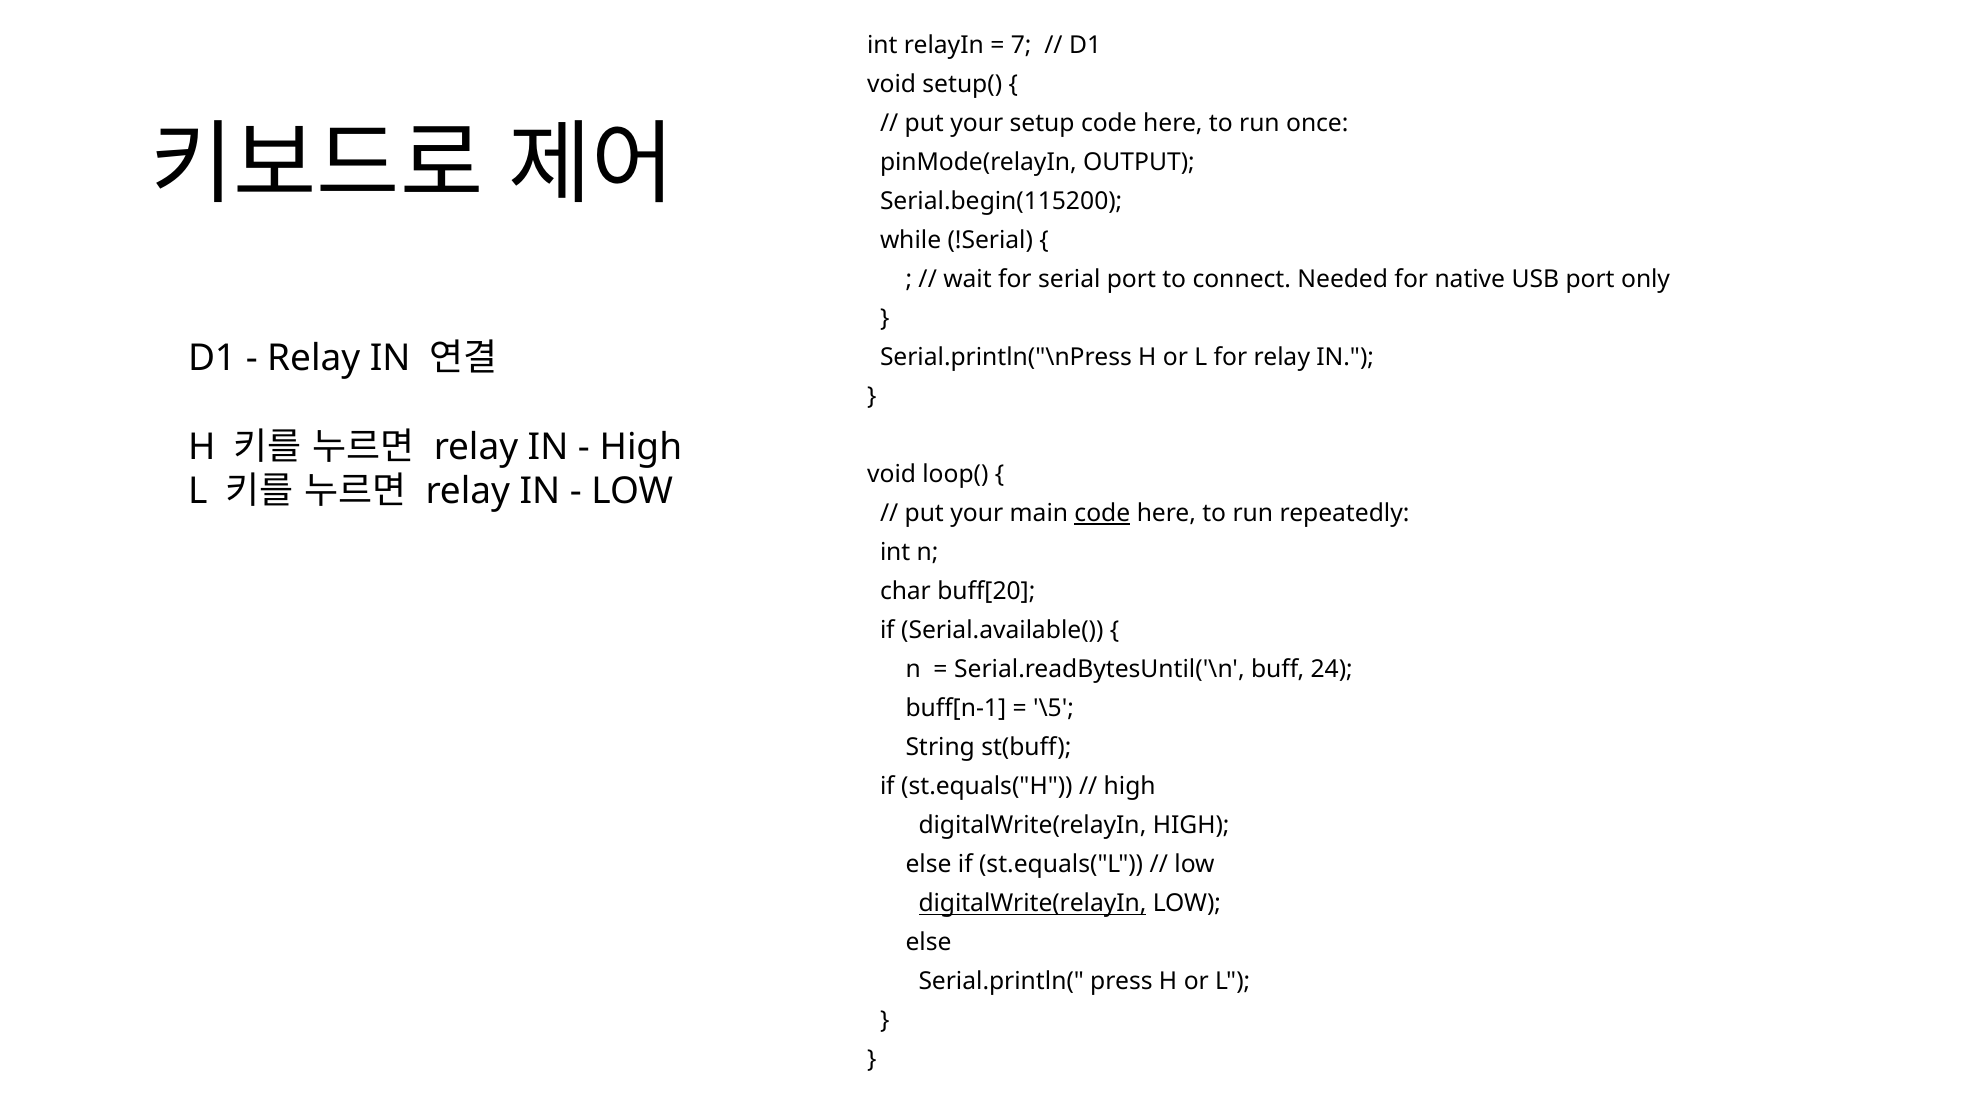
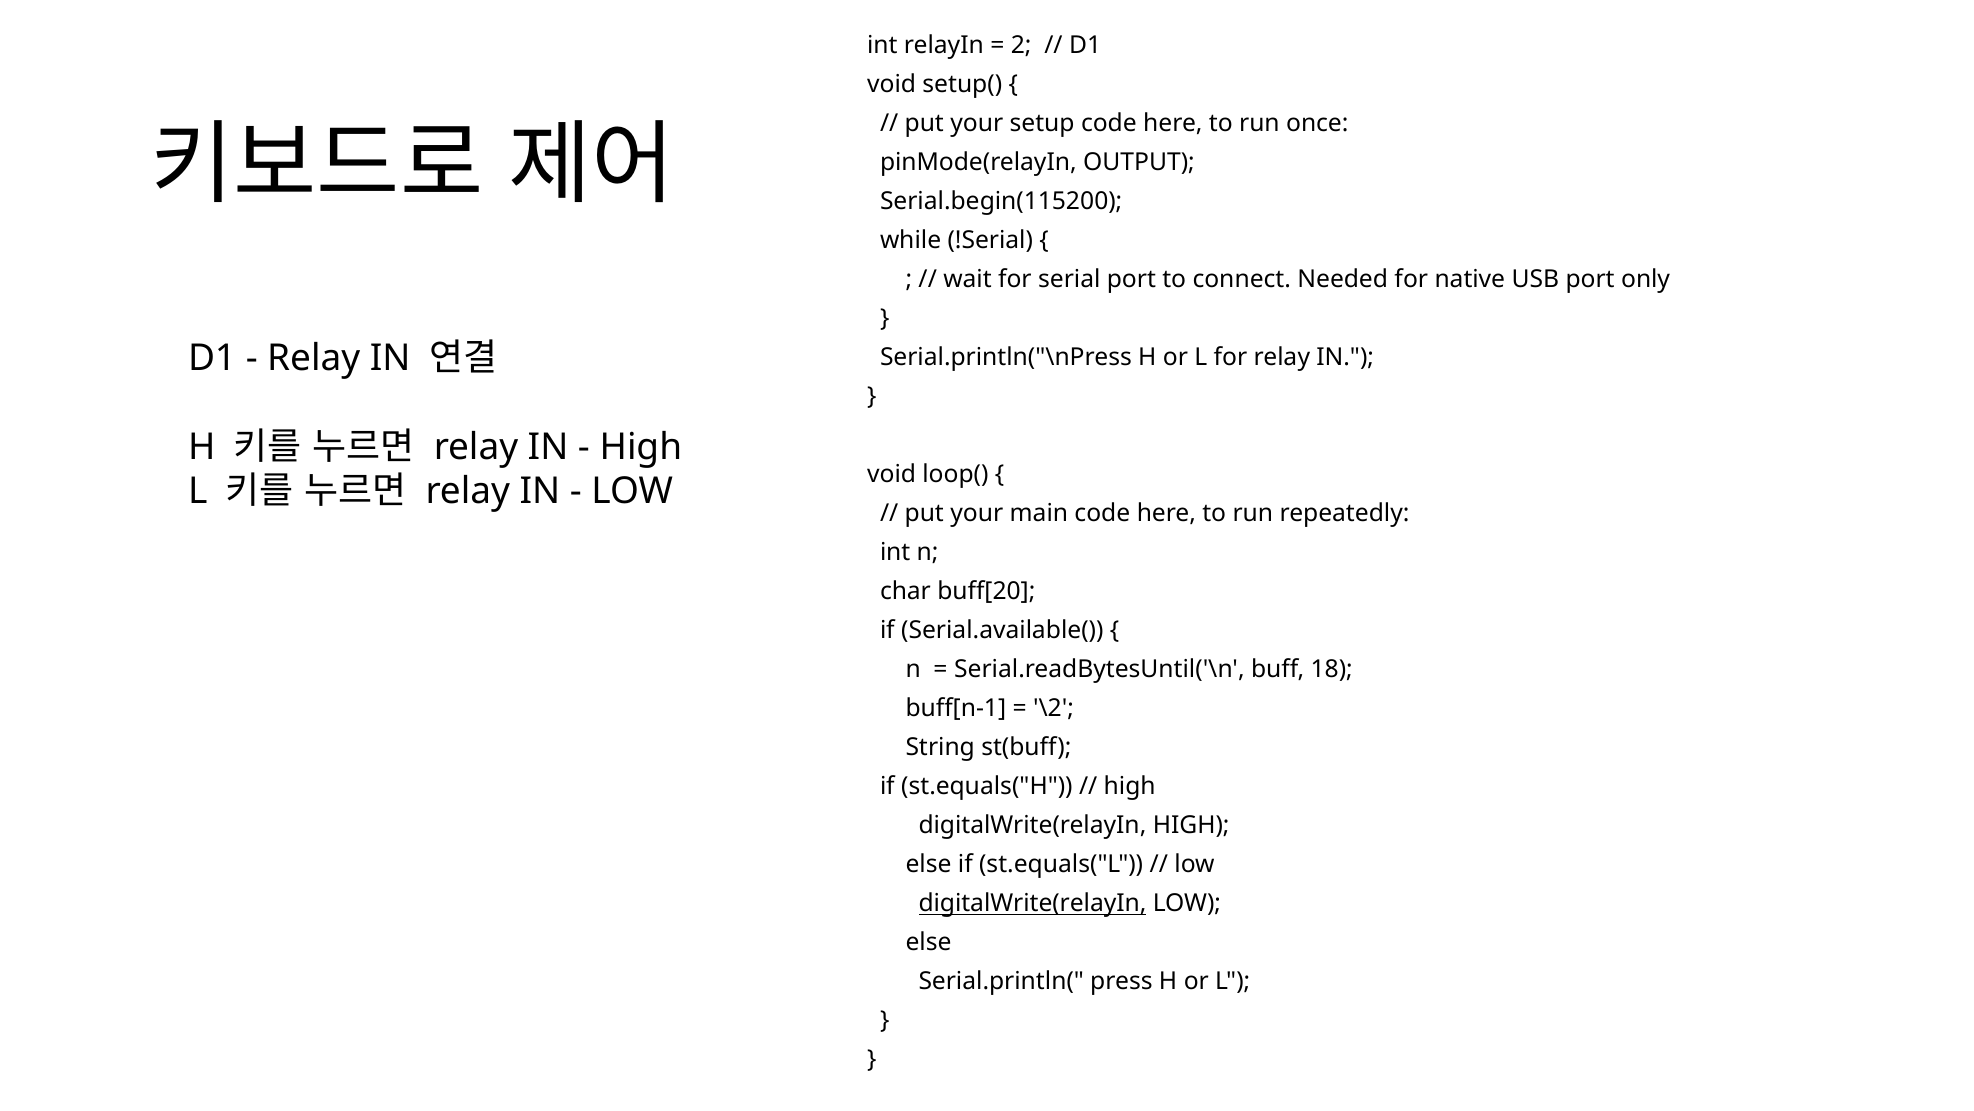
7: 7 -> 2 (1021, 45)
code underline: present -> none (1102, 513)
24: 24 -> 18 (1332, 669)
\5: \5 -> \2 (1054, 708)
